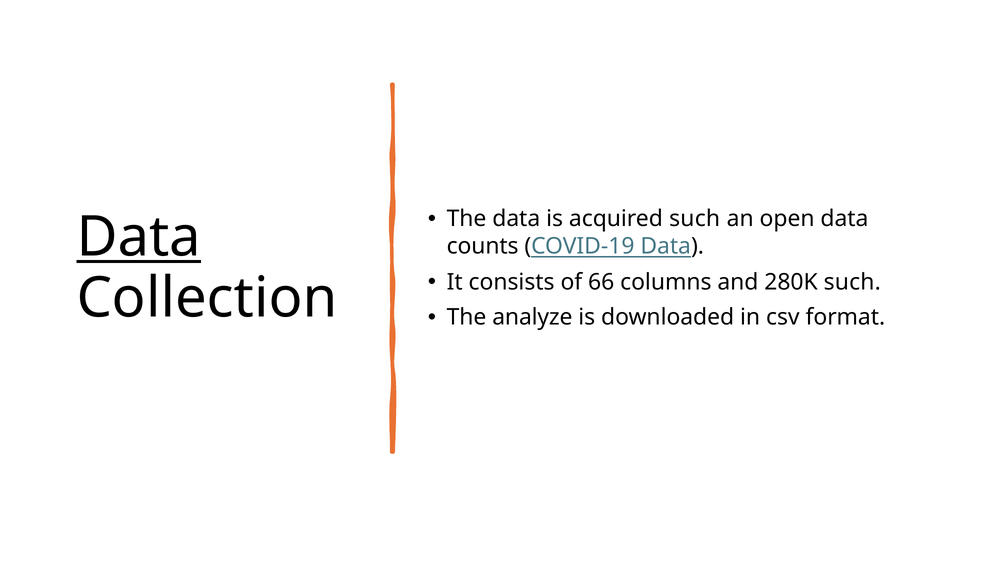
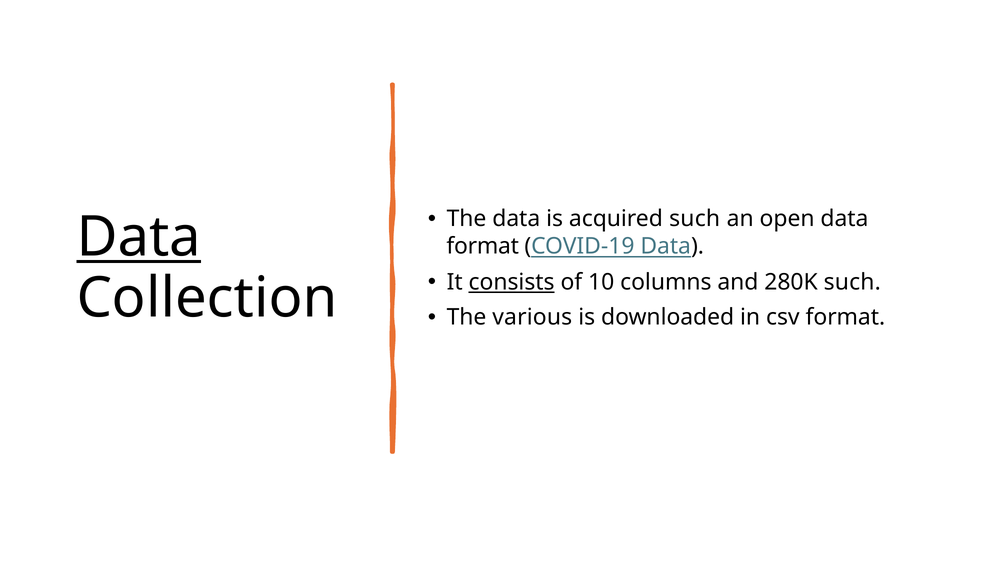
counts: counts -> format (483, 246)
consists underline: none -> present (512, 282)
66: 66 -> 10 (601, 282)
analyze: analyze -> various (532, 317)
